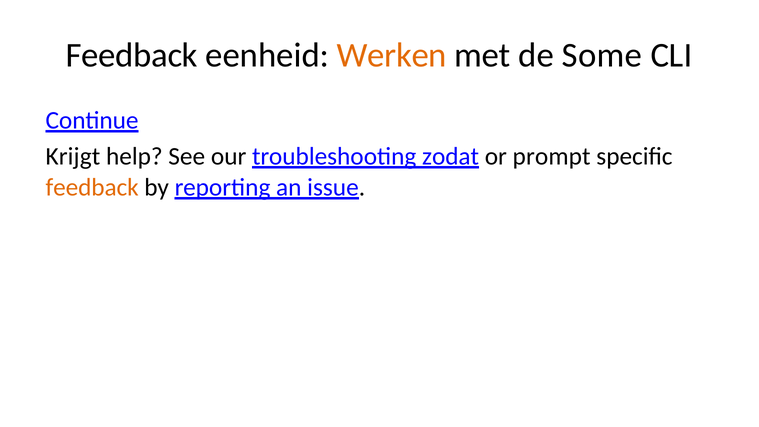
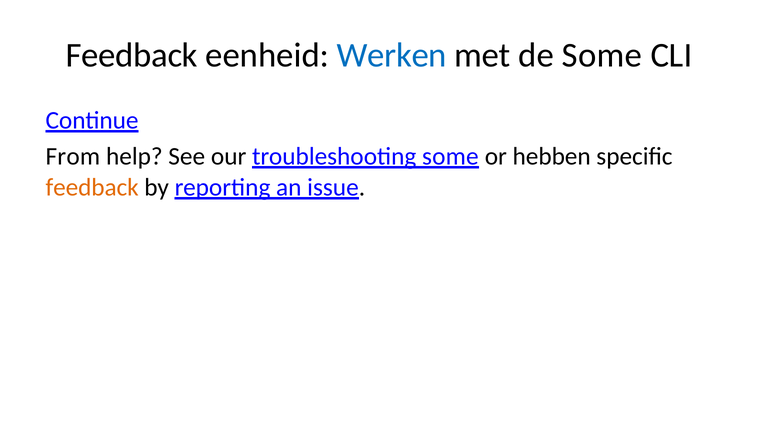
Werken colour: orange -> blue (392, 55)
Krijgt: Krijgt -> From (73, 156)
troubleshooting zodat: zodat -> some (450, 156)
prompt: prompt -> hebben (552, 156)
